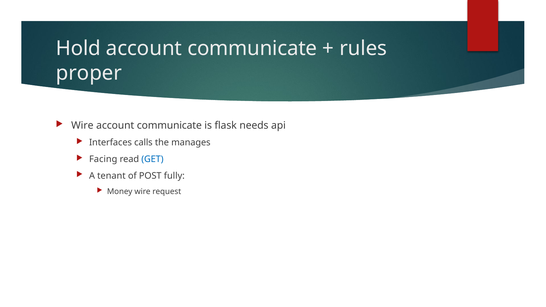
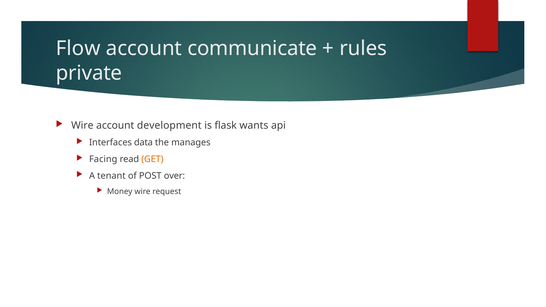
Hold: Hold -> Flow (78, 49)
proper: proper -> private (89, 73)
communicate: communicate -> development (169, 126)
needs: needs -> wants (254, 126)
calls: calls -> data (143, 143)
GET colour: blue -> orange (152, 159)
fully: fully -> over (174, 176)
